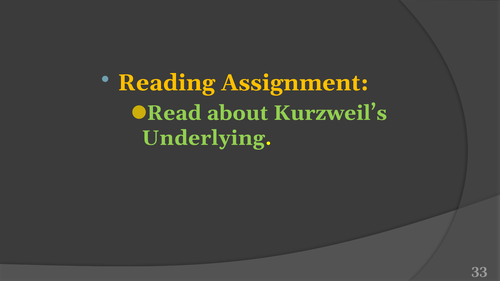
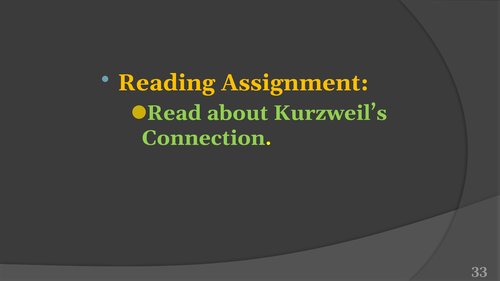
Underlying: Underlying -> Connection (204, 138)
